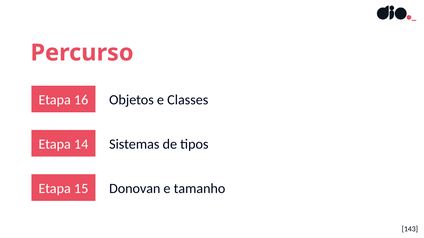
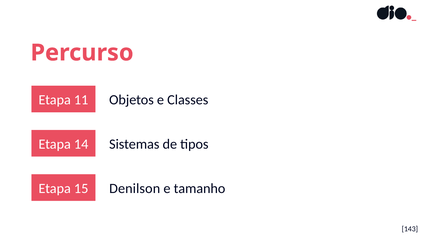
16: 16 -> 11 (81, 100)
Donovan: Donovan -> Denilson (135, 189)
